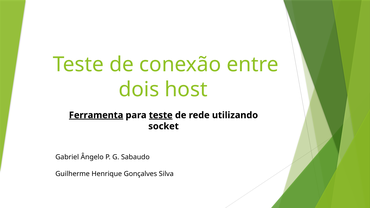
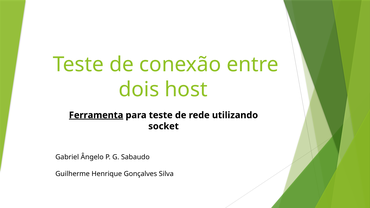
teste underline: present -> none (161, 115)
